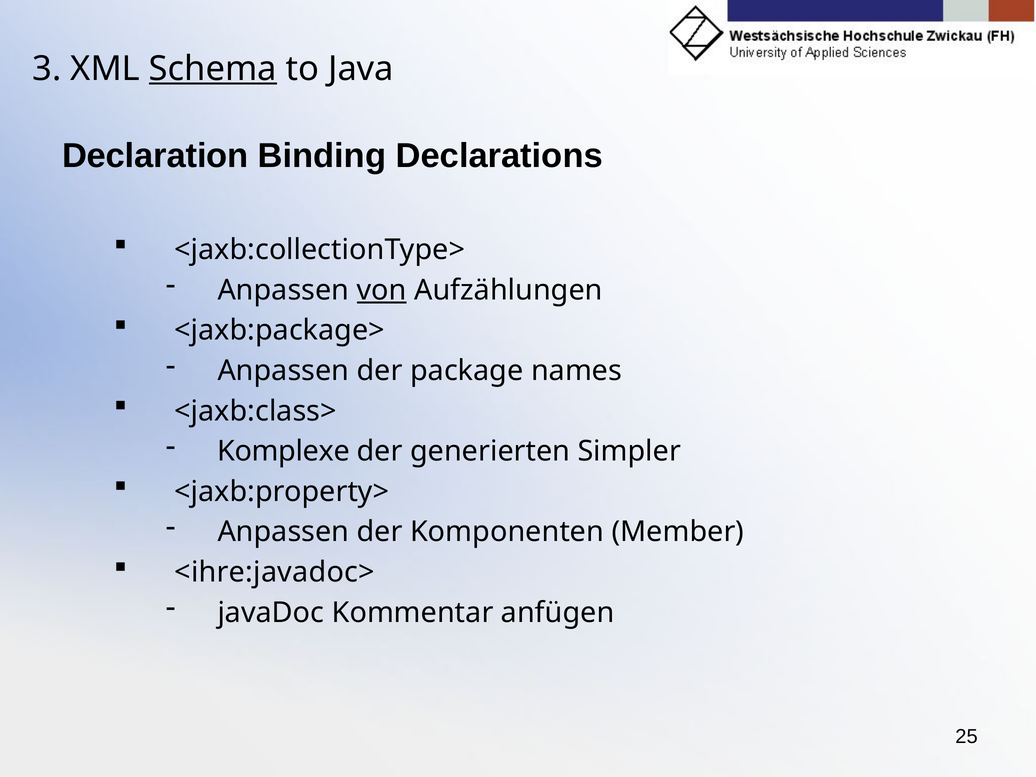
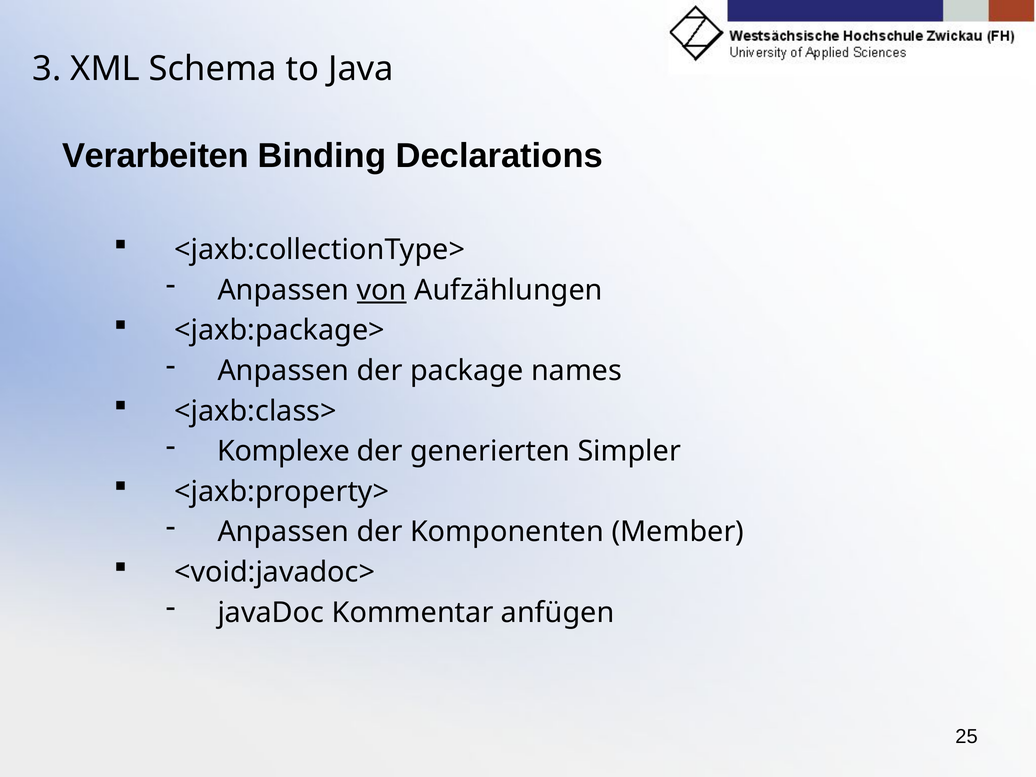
Schema underline: present -> none (213, 69)
Declaration: Declaration -> Verarbeiten (155, 156)
<ihre:javadoc>: <ihre:javadoc> -> <void:javadoc> (275, 572)
